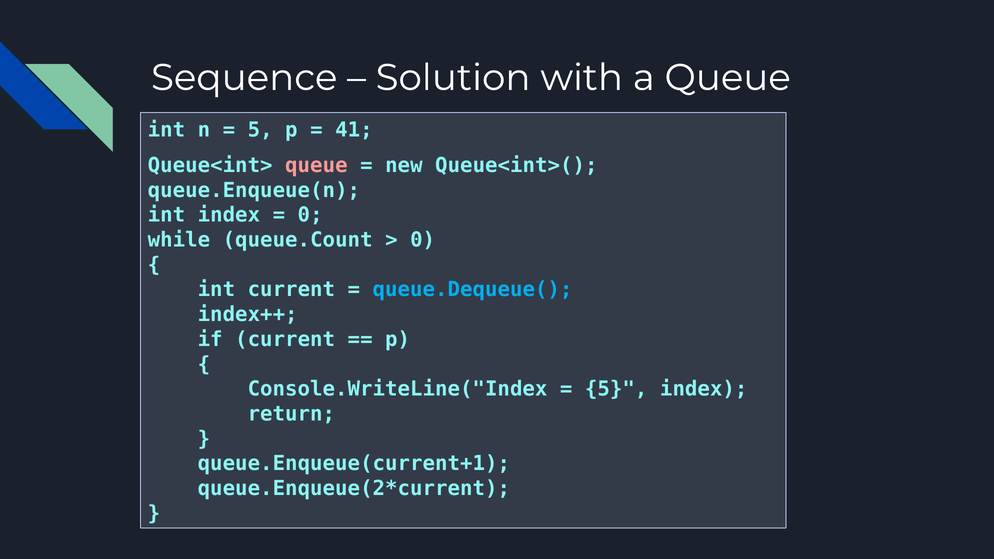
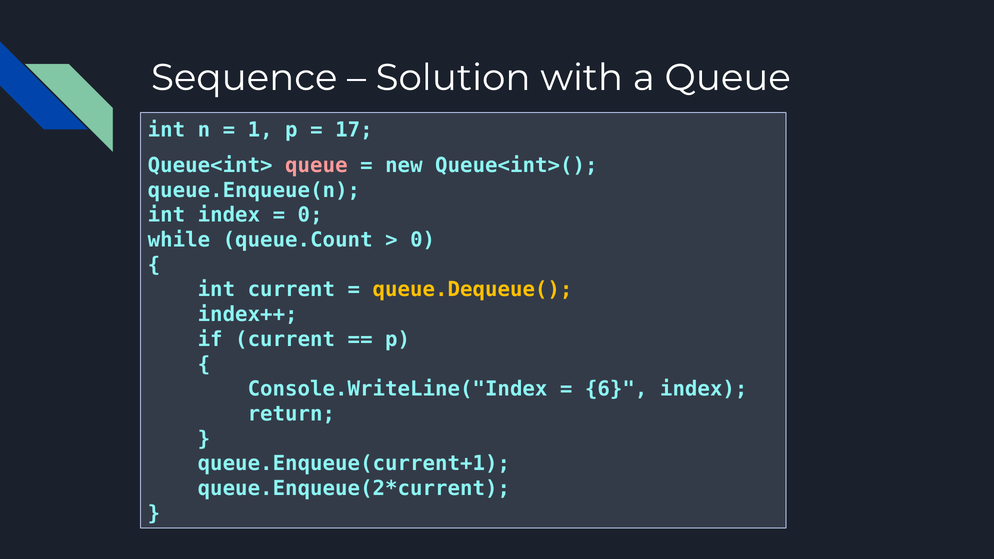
5: 5 -> 1 (260, 130)
41: 41 -> 17 (354, 130)
queue.Dequeue( colour: light blue -> yellow (473, 290)
5: 5 -> 6 (616, 389)
